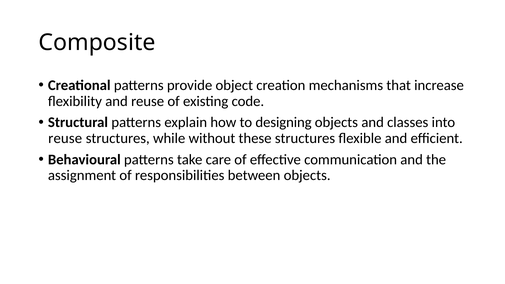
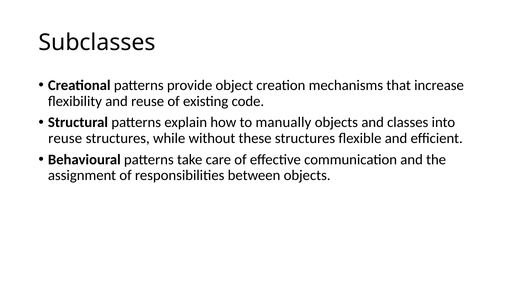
Composite: Composite -> Subclasses (97, 42)
designing: designing -> manually (283, 122)
